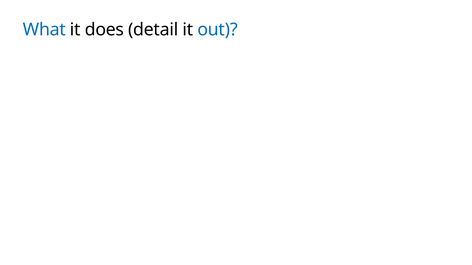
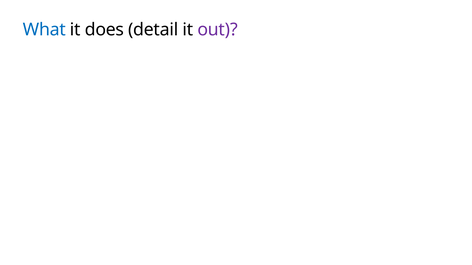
out colour: blue -> purple (218, 30)
